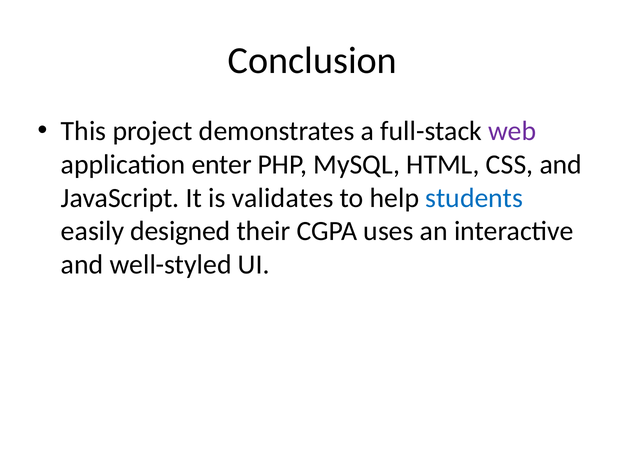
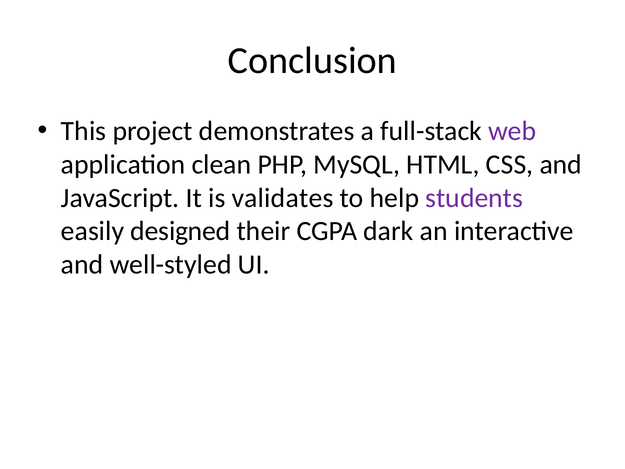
enter: enter -> clean (222, 164)
students colour: blue -> purple (474, 198)
uses: uses -> dark (388, 231)
